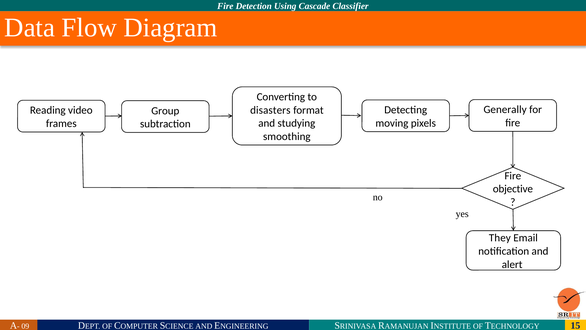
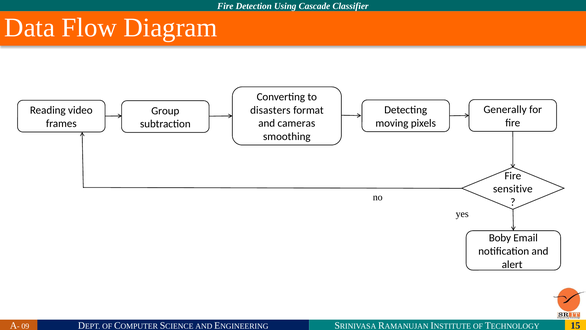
studying: studying -> cameras (296, 123)
objective: objective -> sensitive (513, 189)
They: They -> Boby (500, 238)
